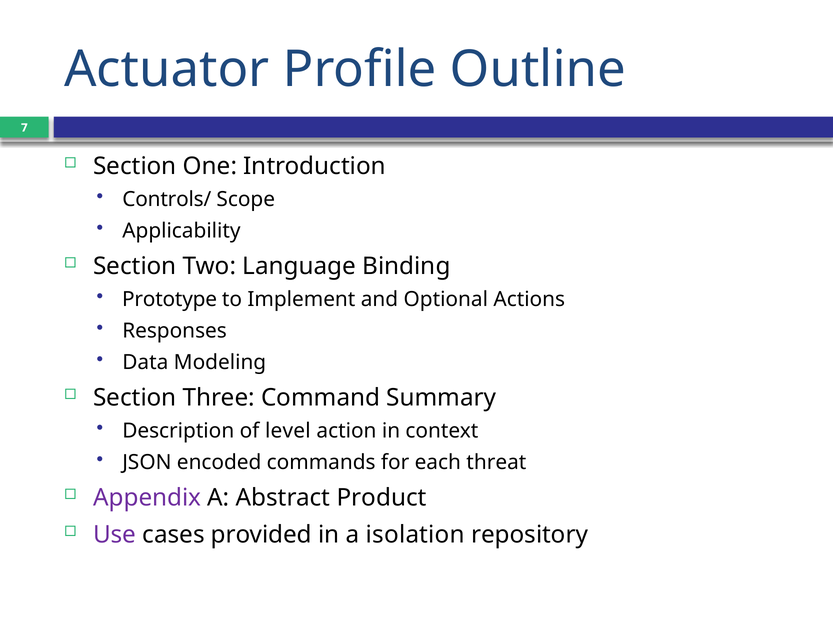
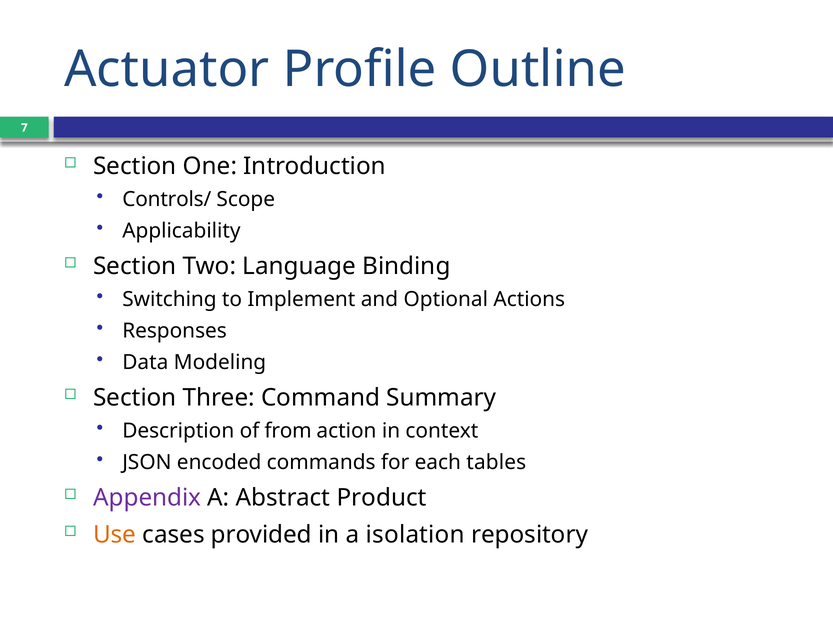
Prototype: Prototype -> Switching (169, 299)
level: level -> from (288, 431)
threat: threat -> tables (496, 462)
Use colour: purple -> orange (115, 535)
